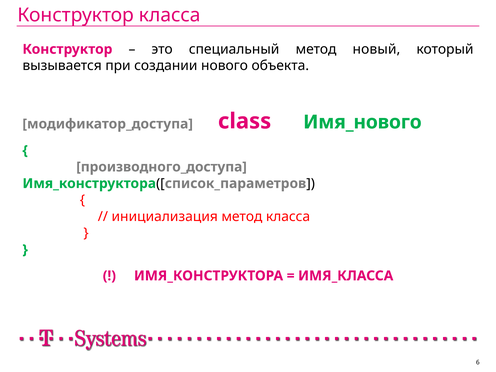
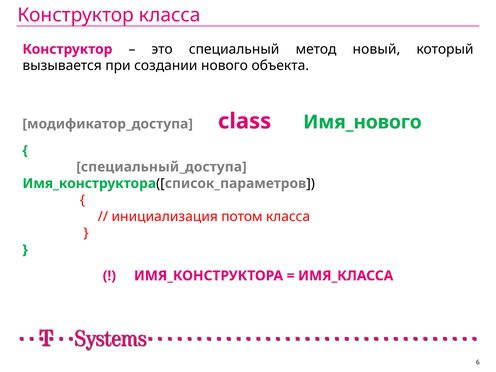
производного_доступа: производного_доступа -> специальный_доступа (161, 167)
инициализация метод: метод -> потом (242, 217)
